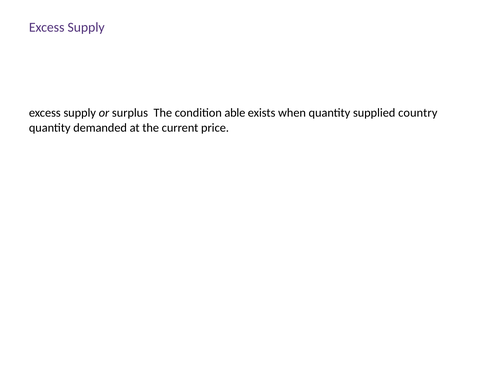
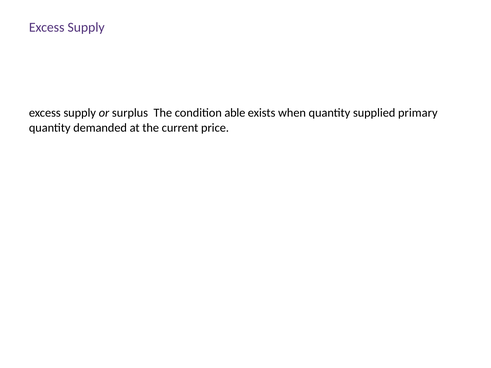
country: country -> primary (418, 113)
